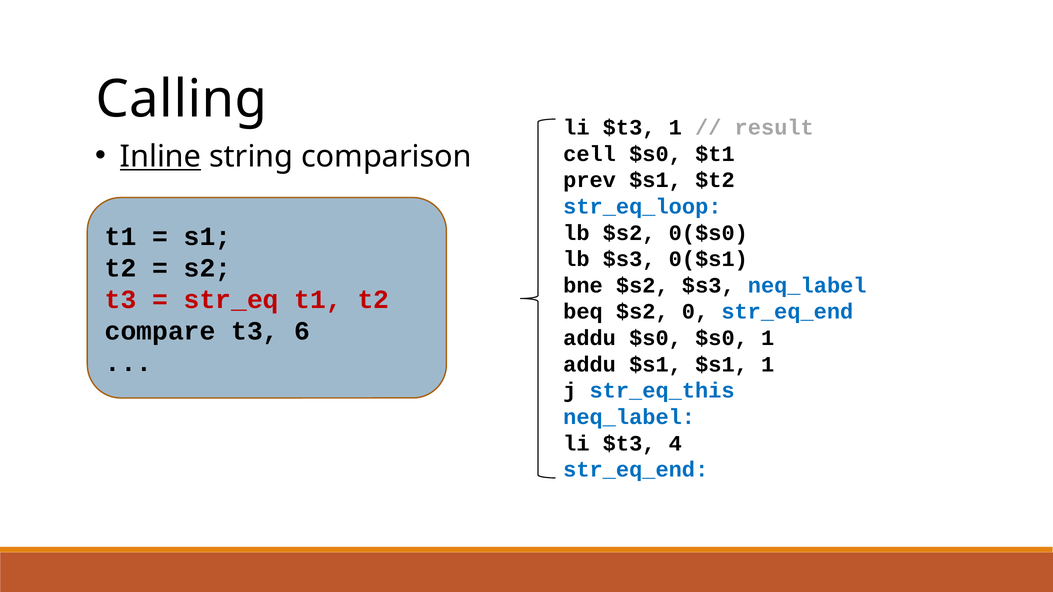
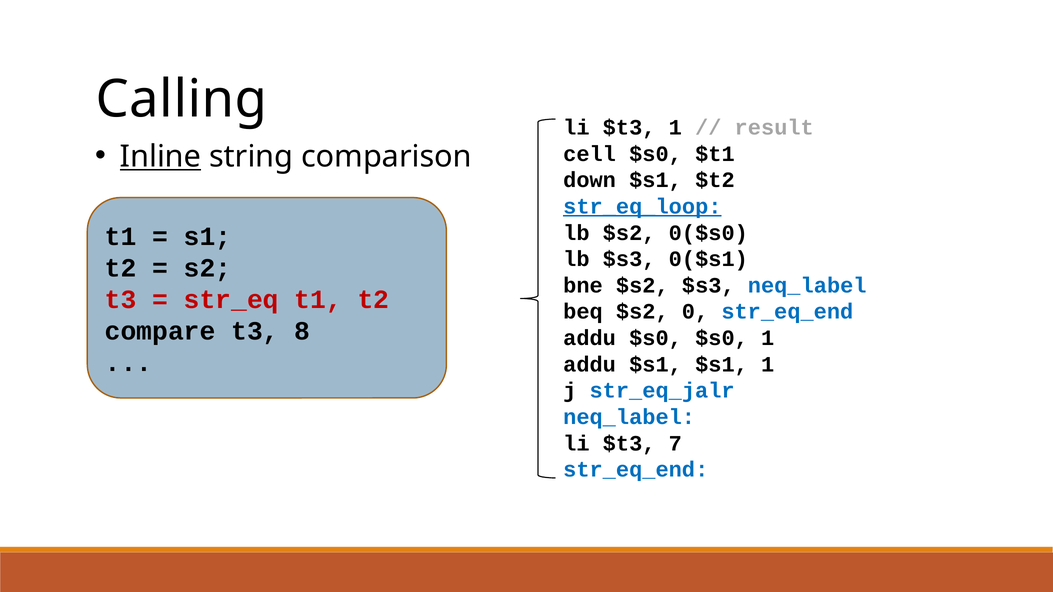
prev: prev -> down (590, 180)
str_eq_loop underline: none -> present (642, 207)
6: 6 -> 8 (302, 331)
str_eq_this: str_eq_this -> str_eq_jalr (662, 391)
4: 4 -> 7 (675, 444)
